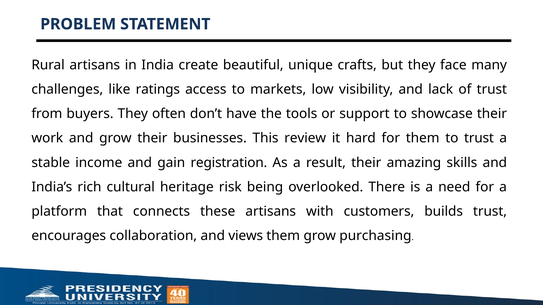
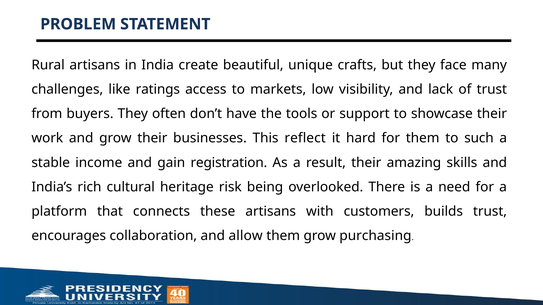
review: review -> reflect (305, 138)
to trust: trust -> such (479, 138)
views: views -> allow (246, 236)
